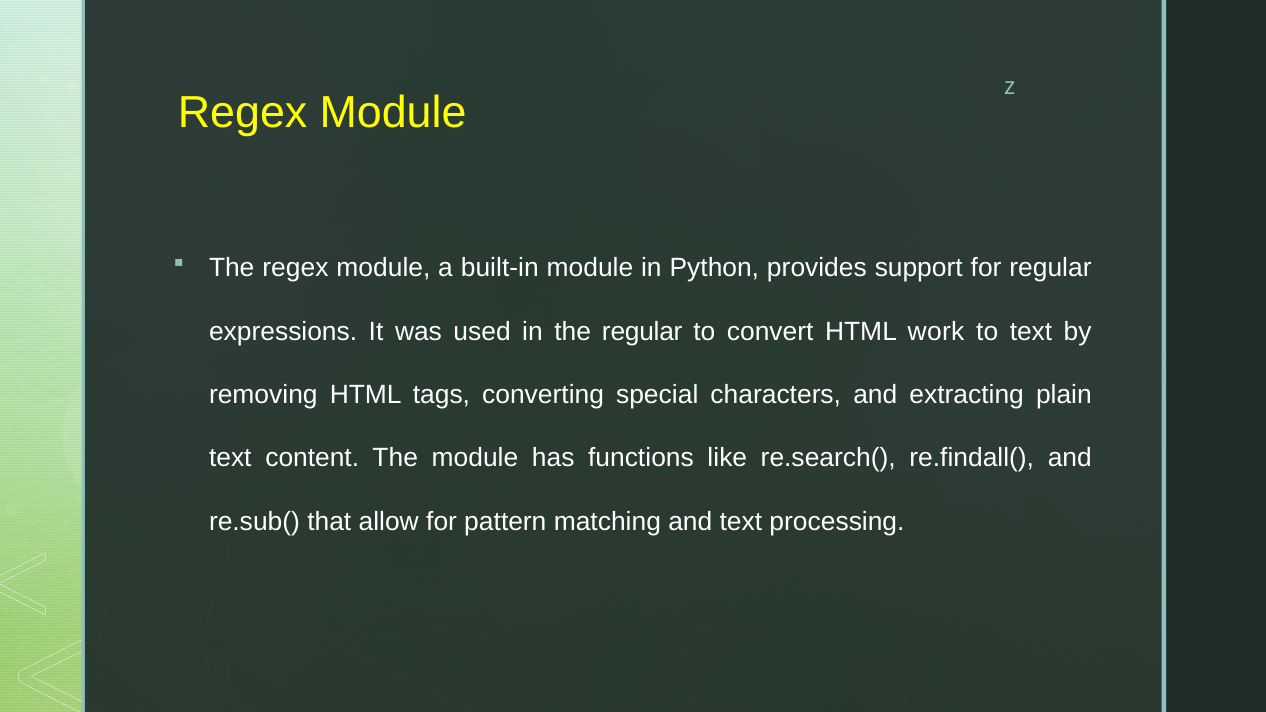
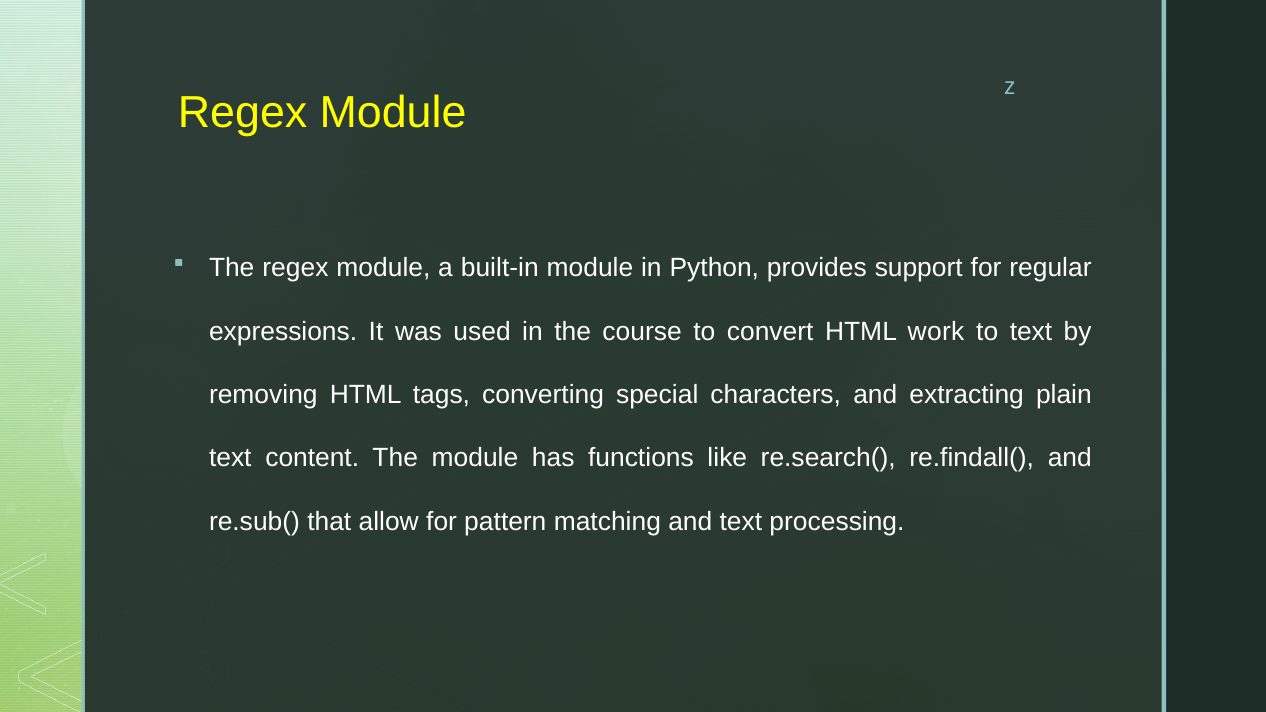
the regular: regular -> course (642, 332)
